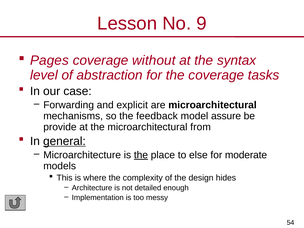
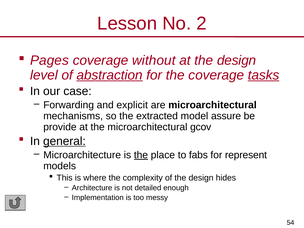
9: 9 -> 2 (201, 24)
at the syntax: syntax -> design (237, 61)
abstraction underline: none -> present (110, 75)
tasks underline: none -> present (264, 75)
feedback: feedback -> extracted (157, 116)
from: from -> gcov (201, 127)
else: else -> fabs (198, 155)
moderate: moderate -> represent (246, 155)
